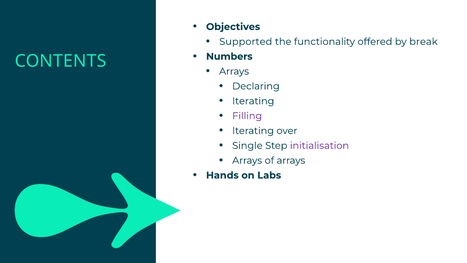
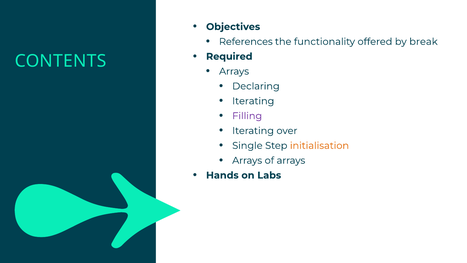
Supported: Supported -> References (246, 42)
Numbers: Numbers -> Required (229, 56)
initialisation colour: purple -> orange (319, 145)
